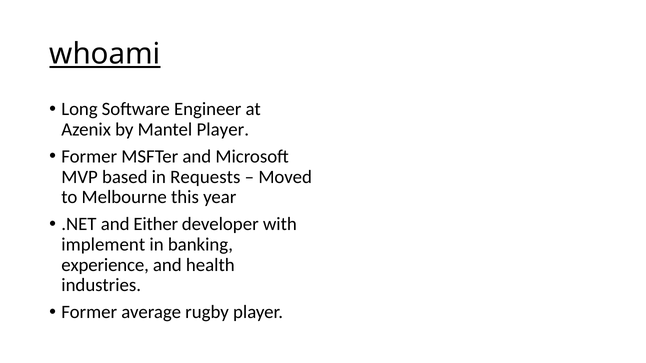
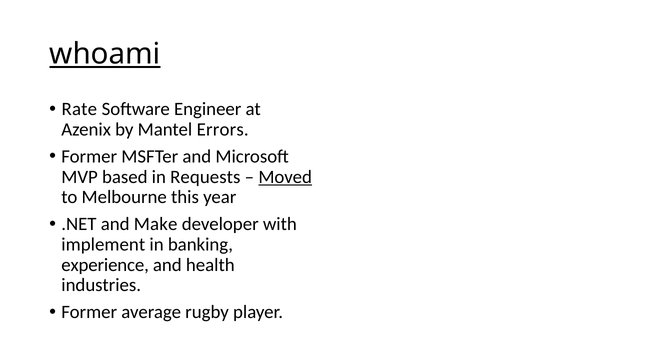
Long: Long -> Rate (79, 109)
Mantel Player: Player -> Errors (223, 130)
Moved underline: none -> present (285, 177)
Either: Either -> Make (156, 224)
